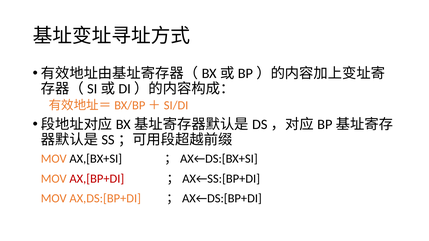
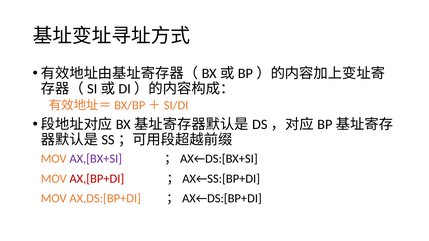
AX,[BX+SI colour: black -> purple (96, 159)
